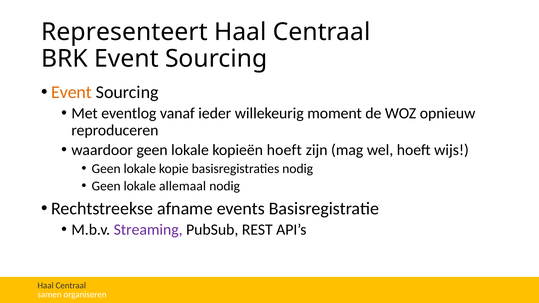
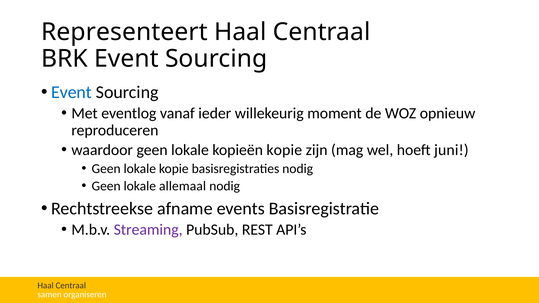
Event colour: orange -> blue (72, 92)
kopieën hoeft: hoeft -> kopie (284, 150)
wijs: wijs -> juni (451, 150)
